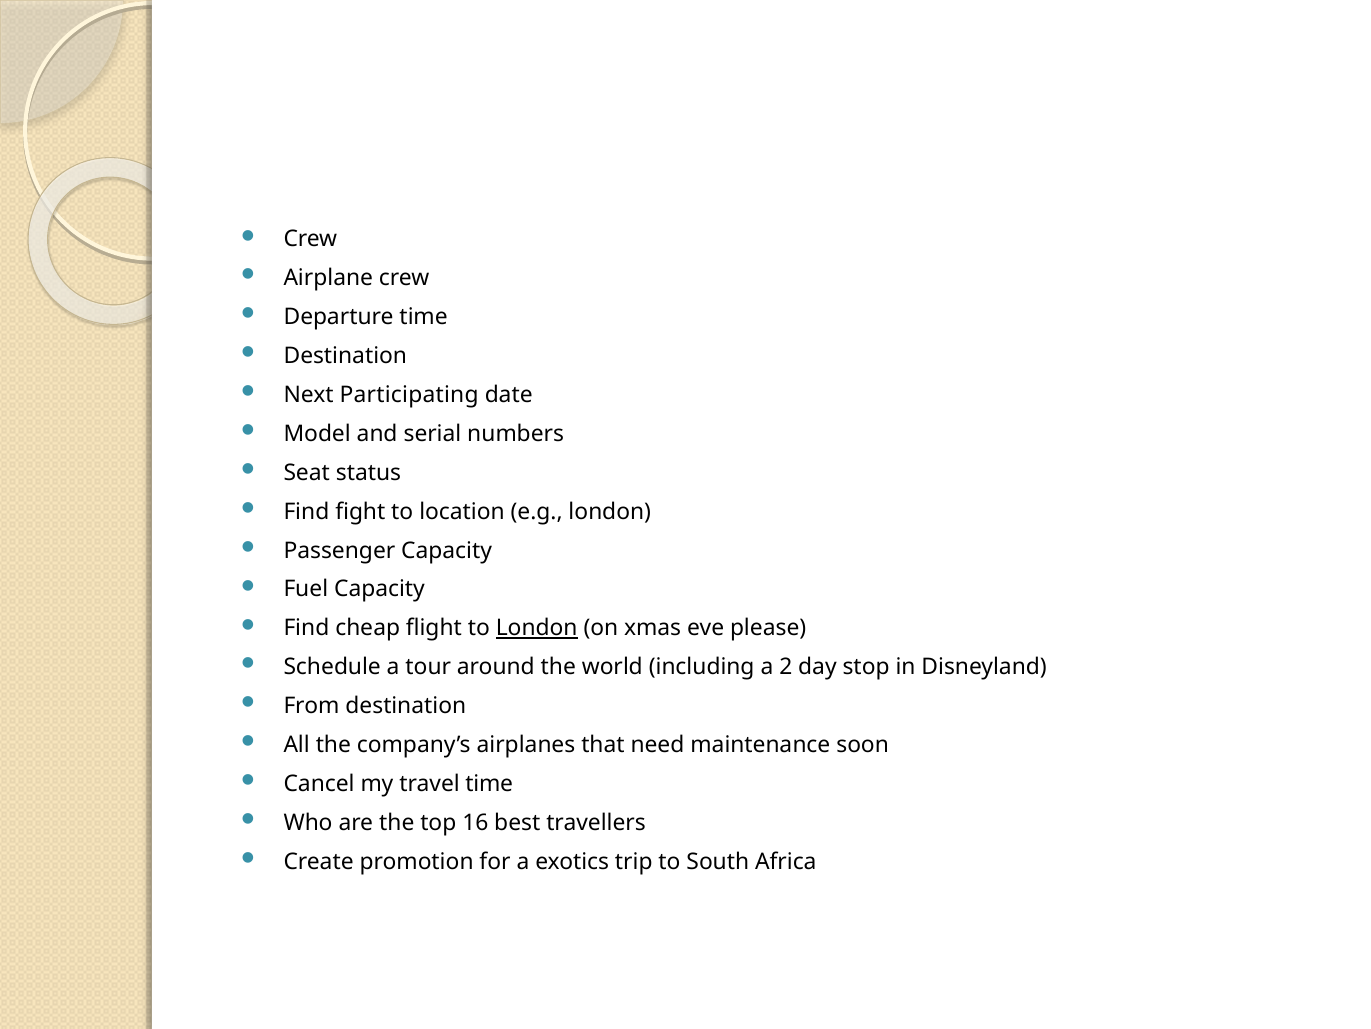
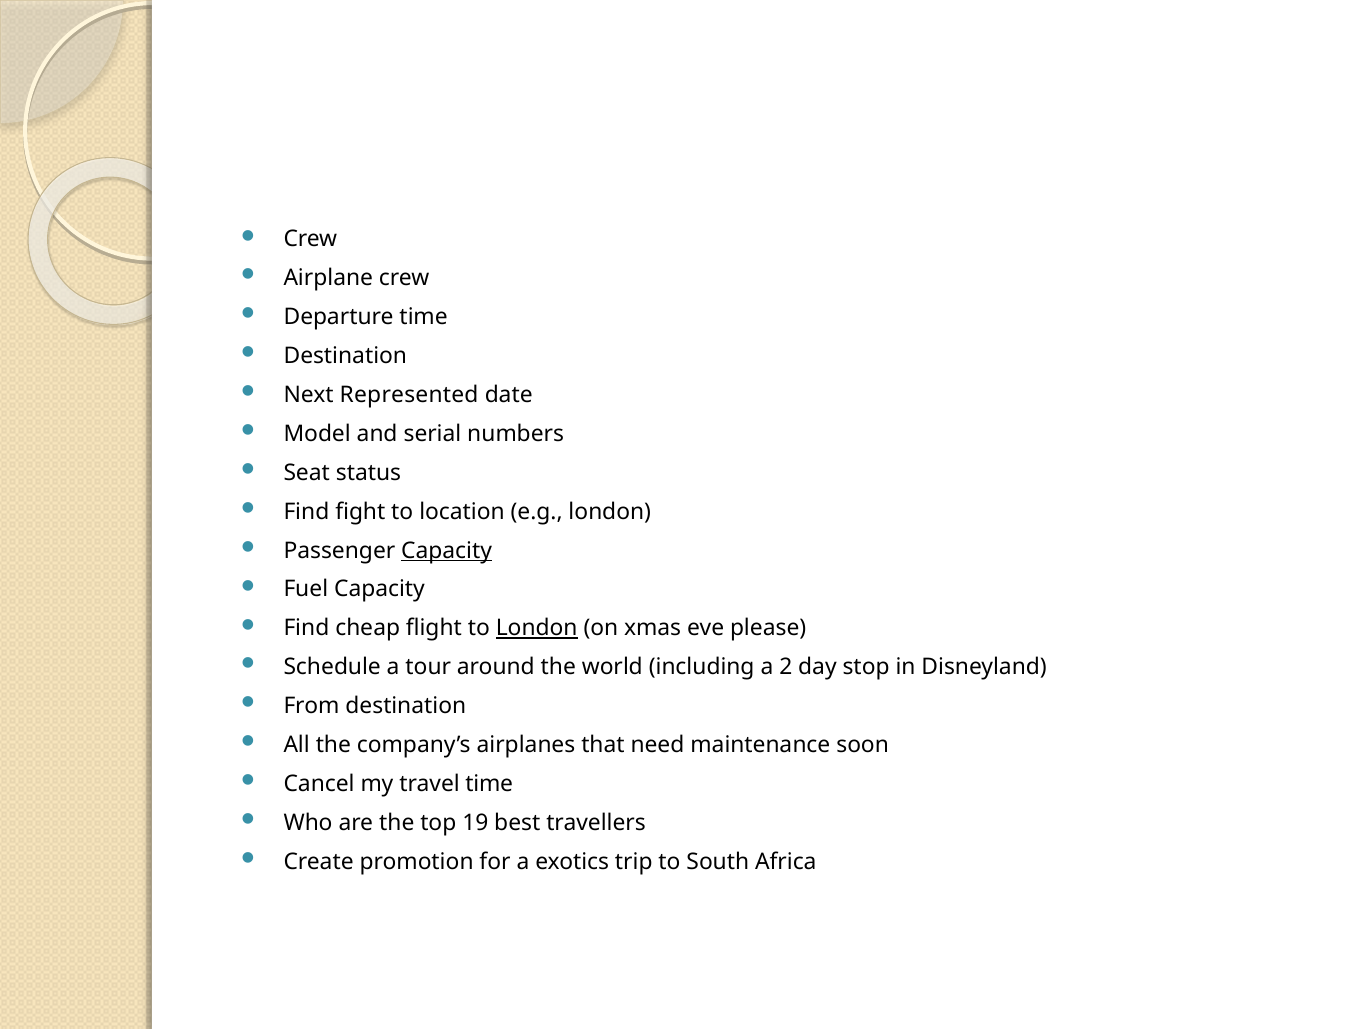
Participating: Participating -> Represented (409, 395)
Capacity underline: none -> present (447, 550)
16: 16 -> 19 (475, 822)
